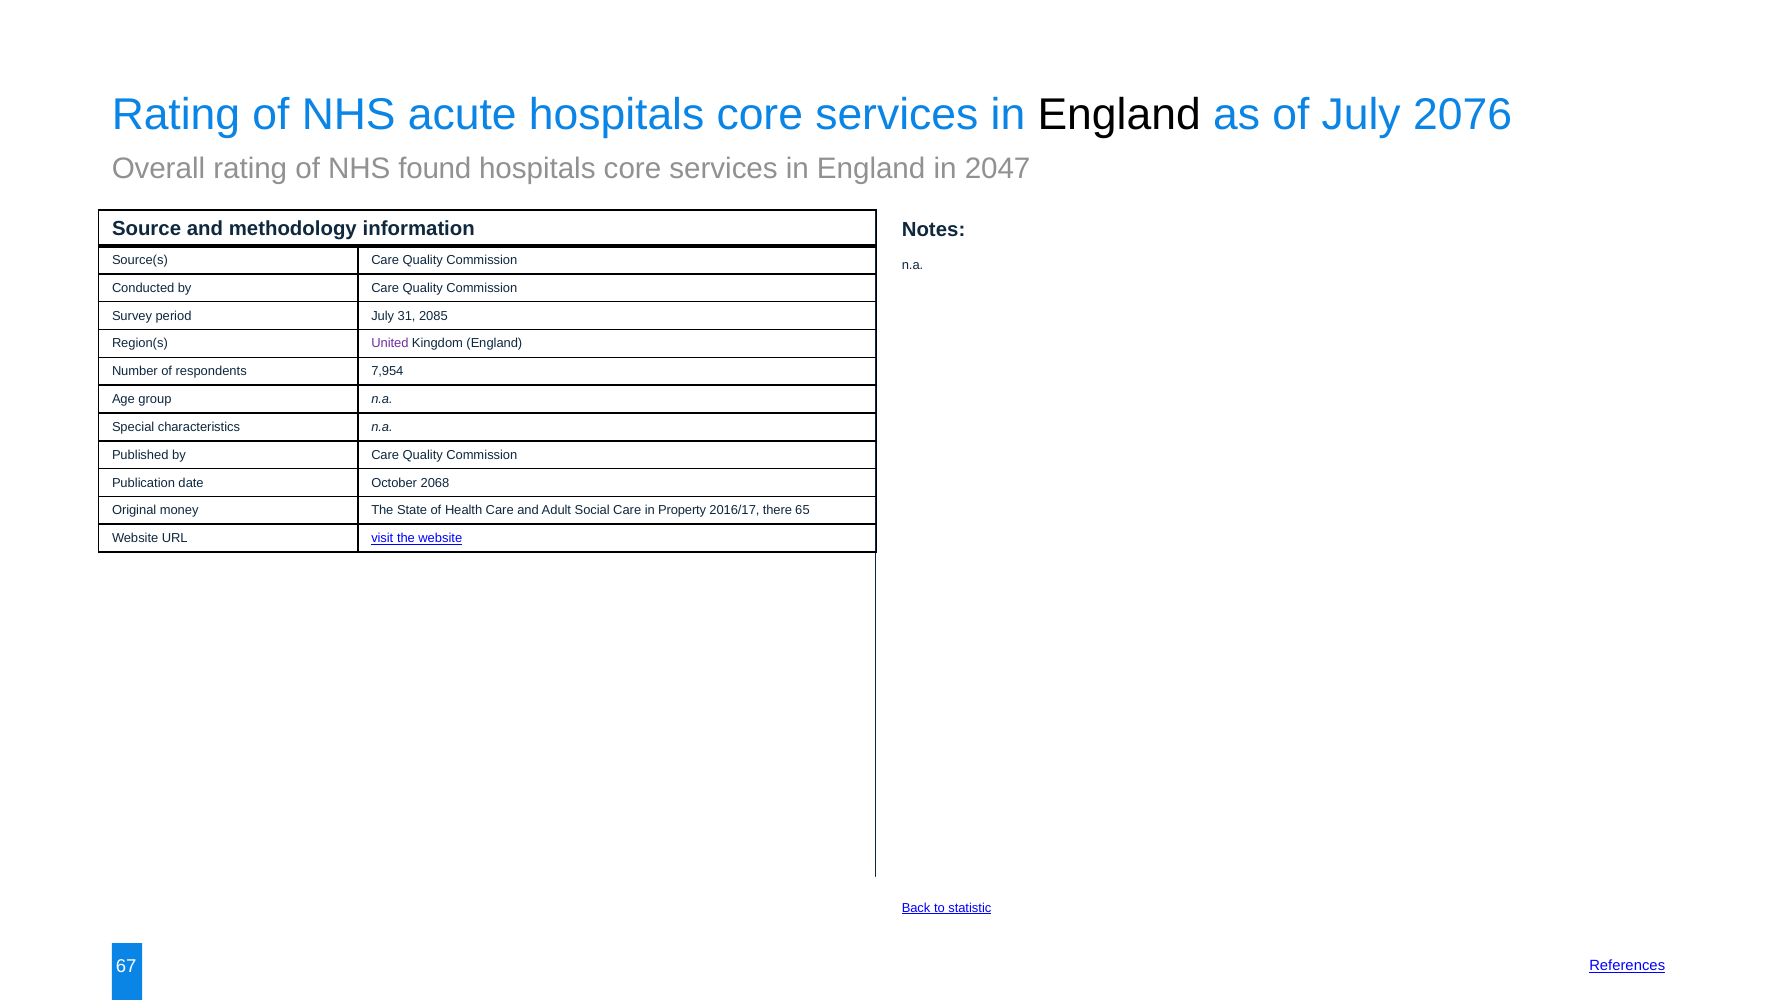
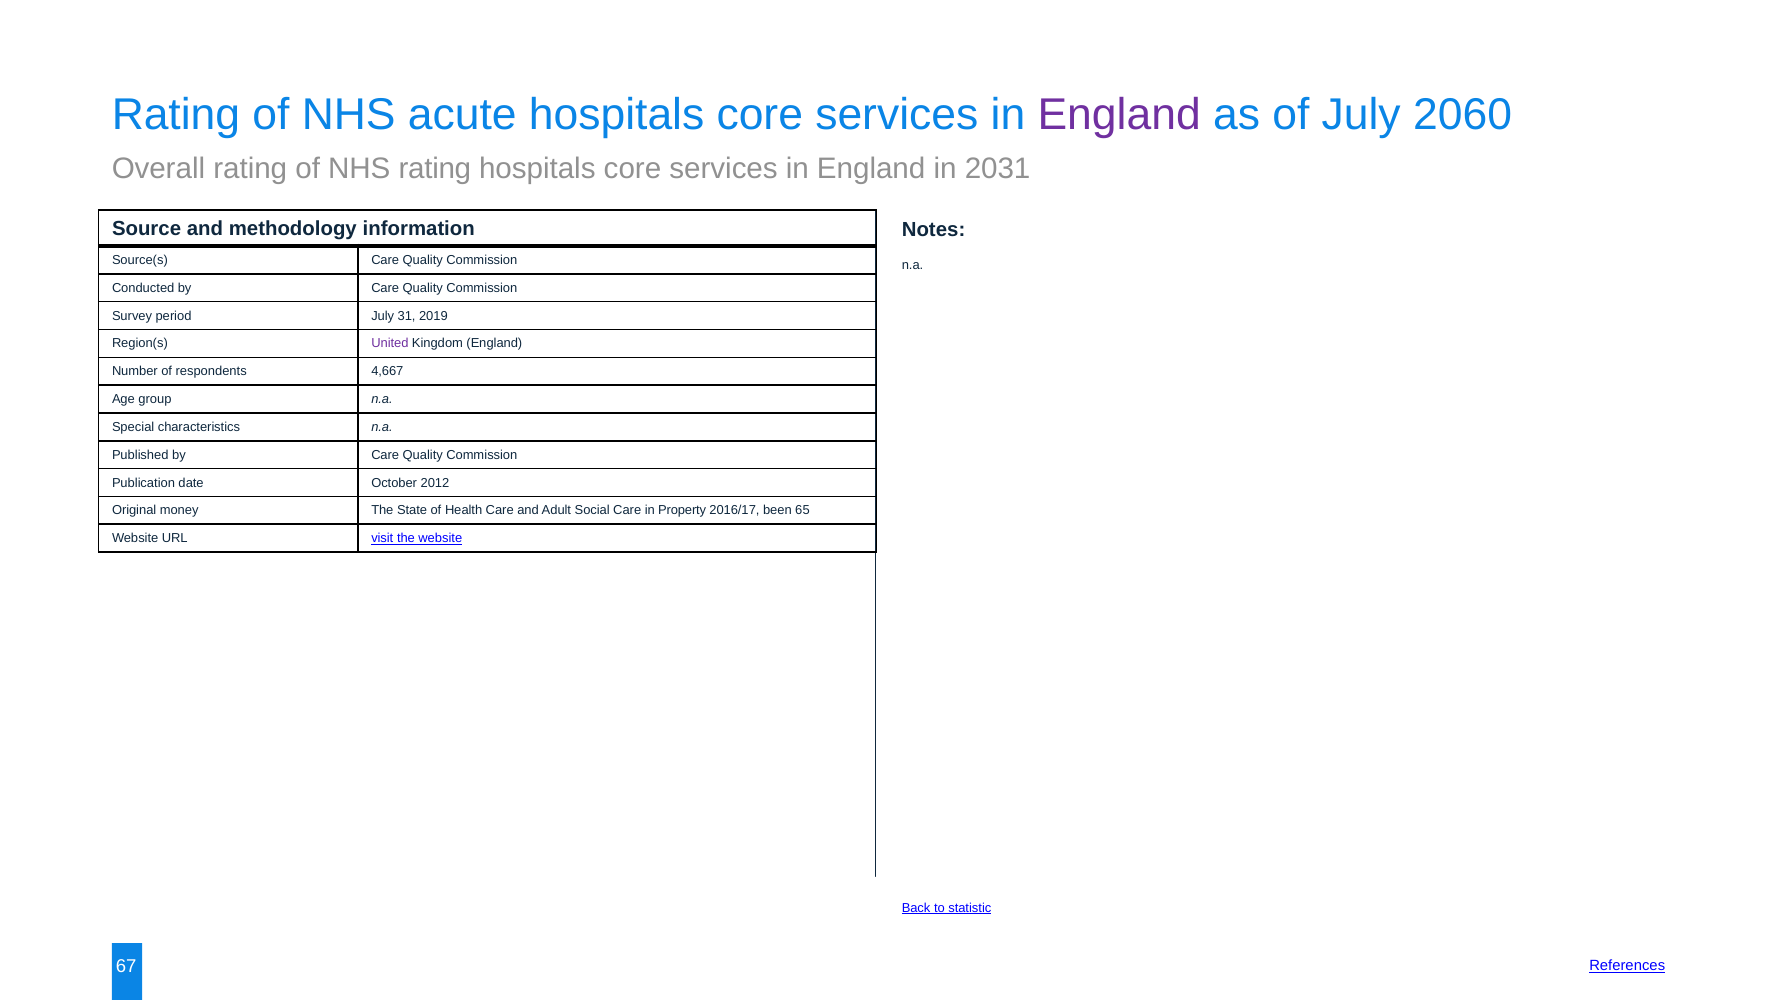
England colour: black -> purple (1119, 115)
2076: 2076 -> 2060 (1463, 115)
NHS found: found -> rating (435, 169)
2047: 2047 -> 2031 (998, 169)
2085: 2085 -> 2019 (433, 316)
7,954: 7,954 -> 4,667 (387, 372)
2068: 2068 -> 2012 (435, 483)
there: there -> been (777, 511)
